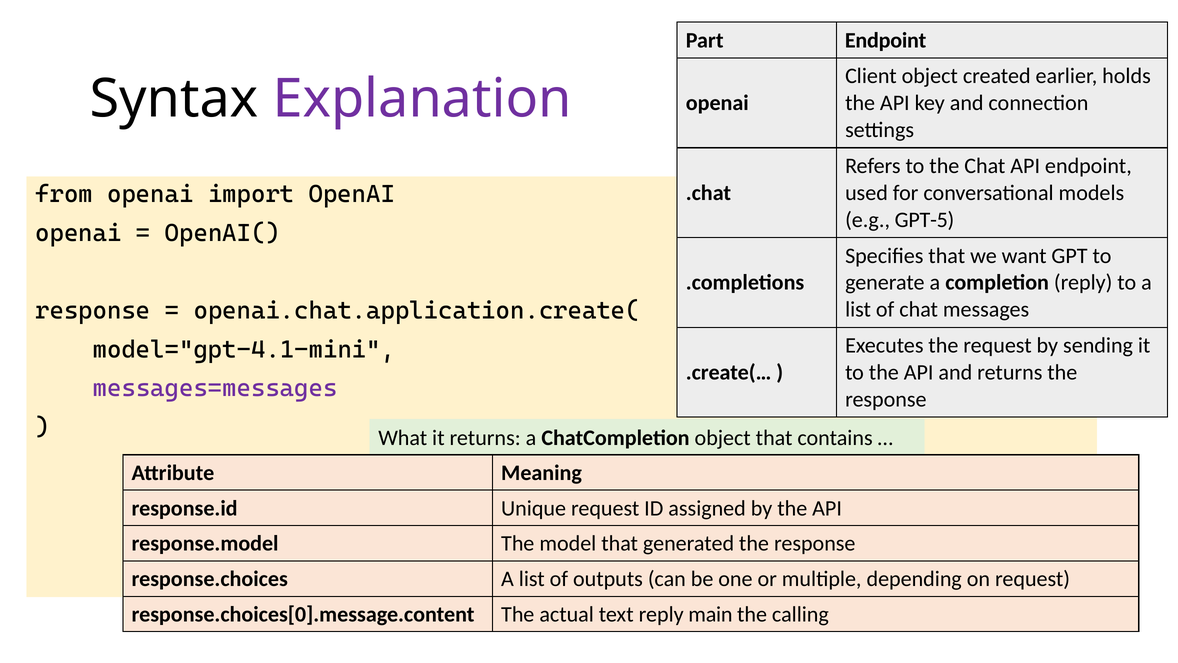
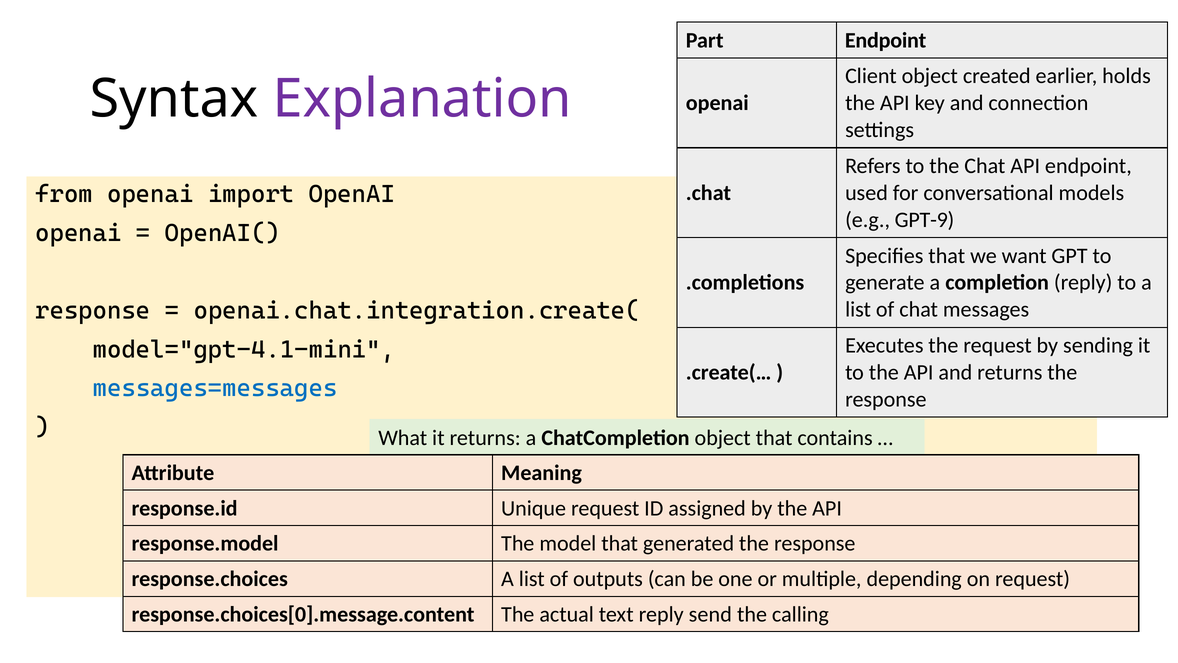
GPT-5: GPT-5 -> GPT-9 (925, 220)
openai.chat.application.create(: openai.chat.application.create( -> openai.chat.integration.create( (417, 310)
messages=messages colour: purple -> blue (215, 388)
main: main -> send (710, 614)
